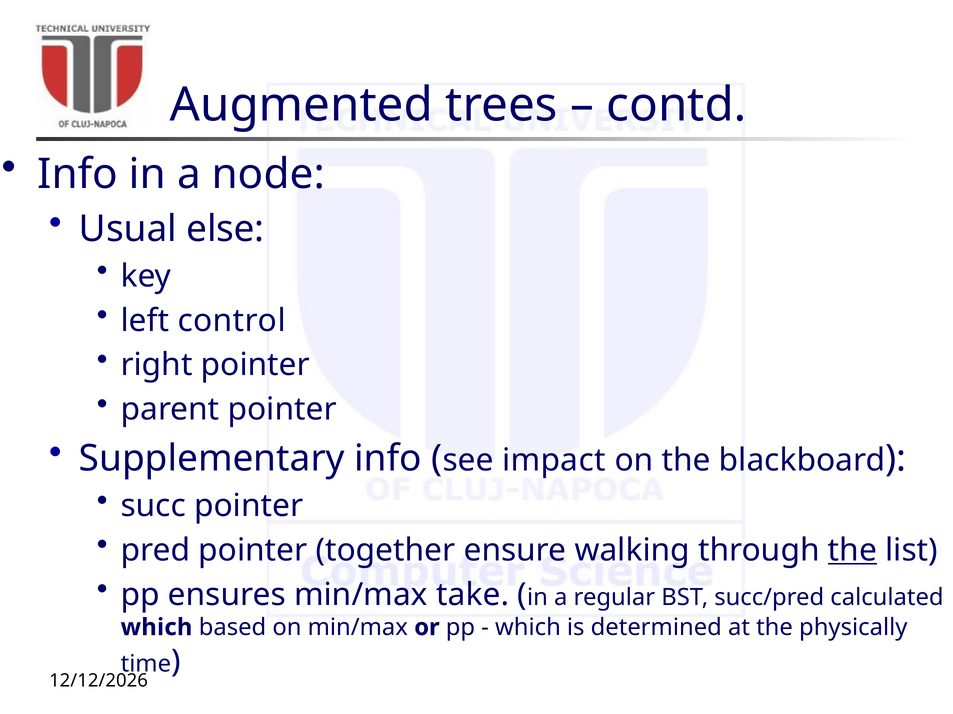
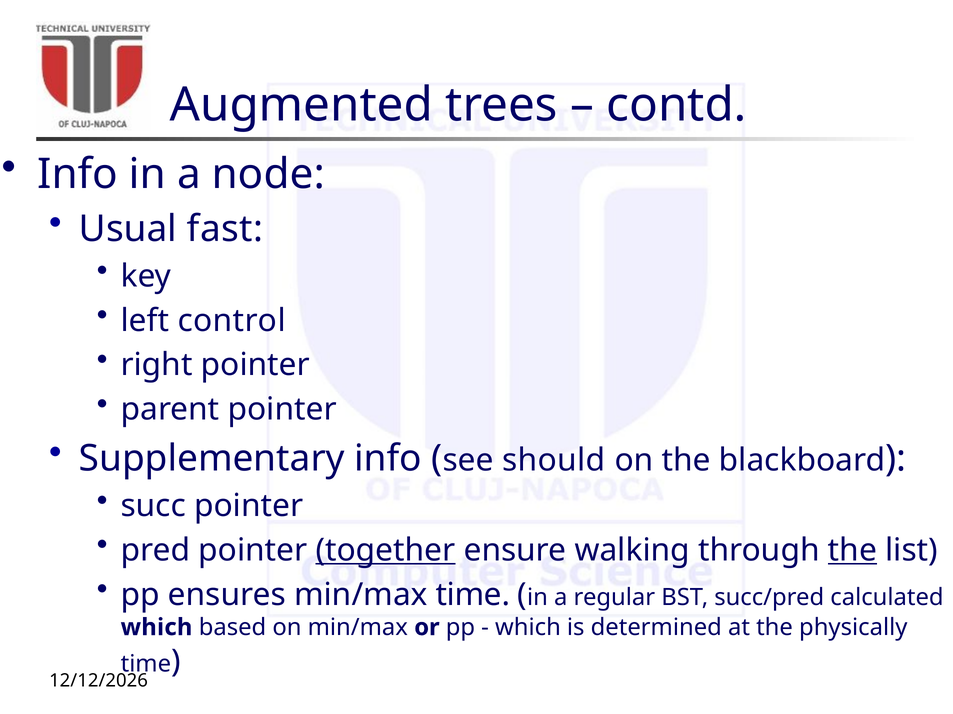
else: else -> fast (225, 229)
impact: impact -> should (554, 461)
together underline: none -> present (386, 551)
min/max take: take -> time (473, 595)
